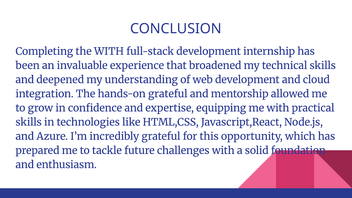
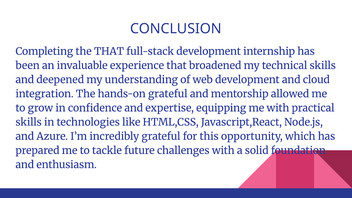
the WITH: WITH -> THAT (109, 51)
